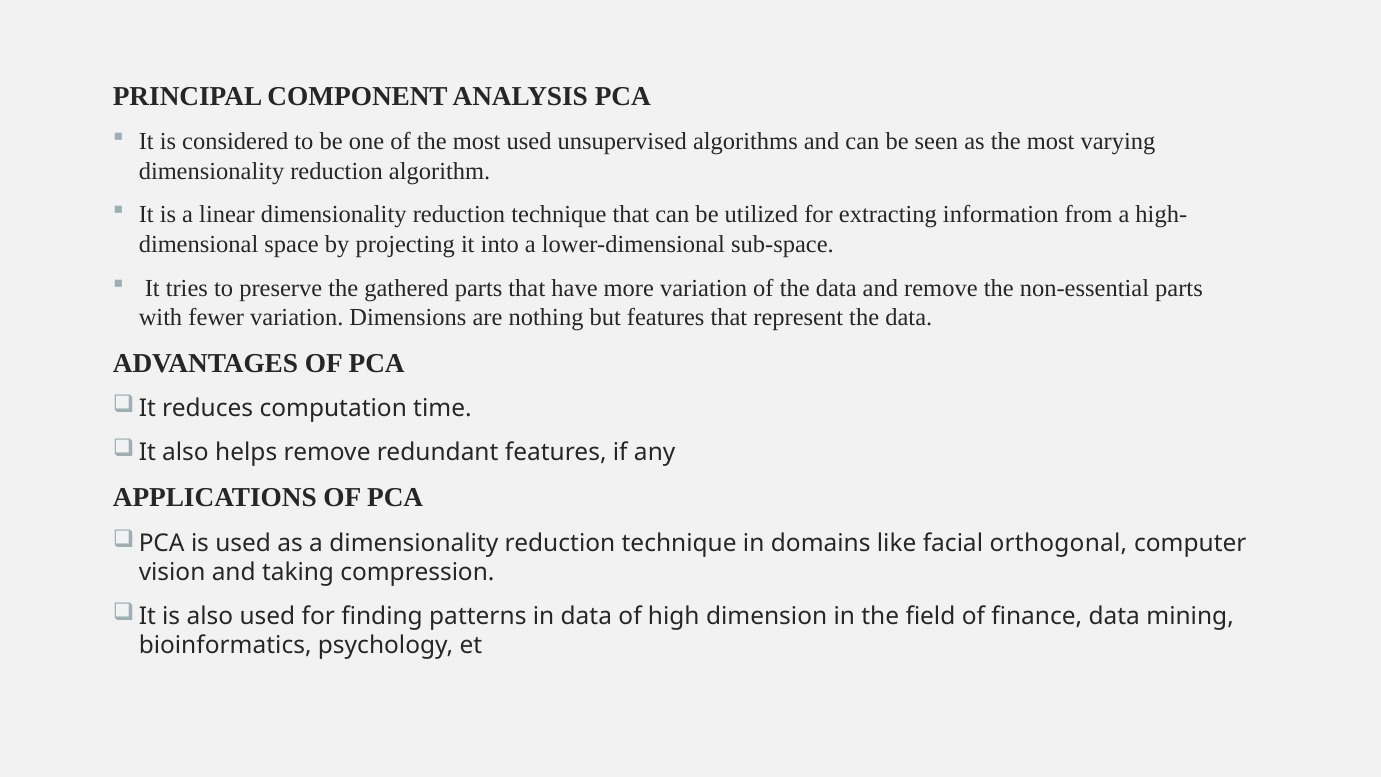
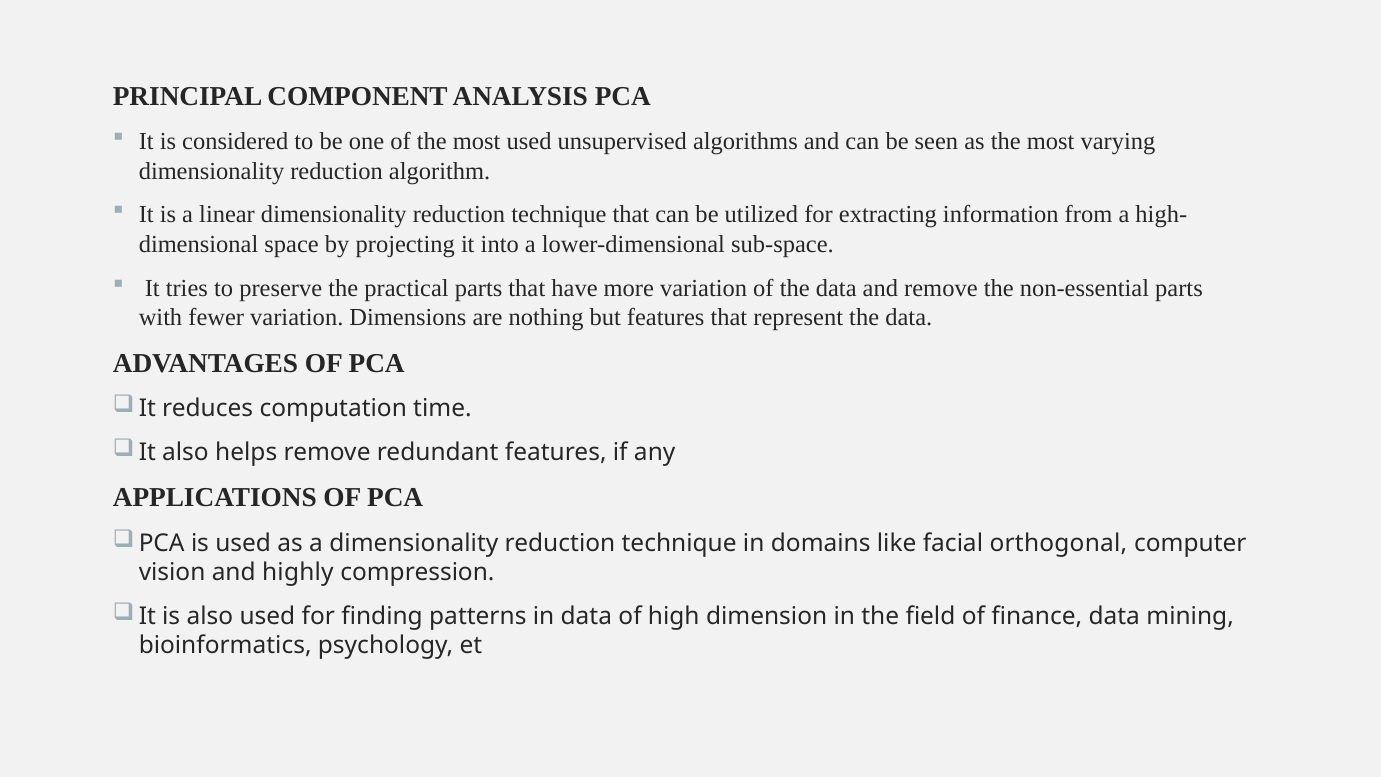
gathered: gathered -> practical (407, 288)
taking: taking -> highly (298, 572)
